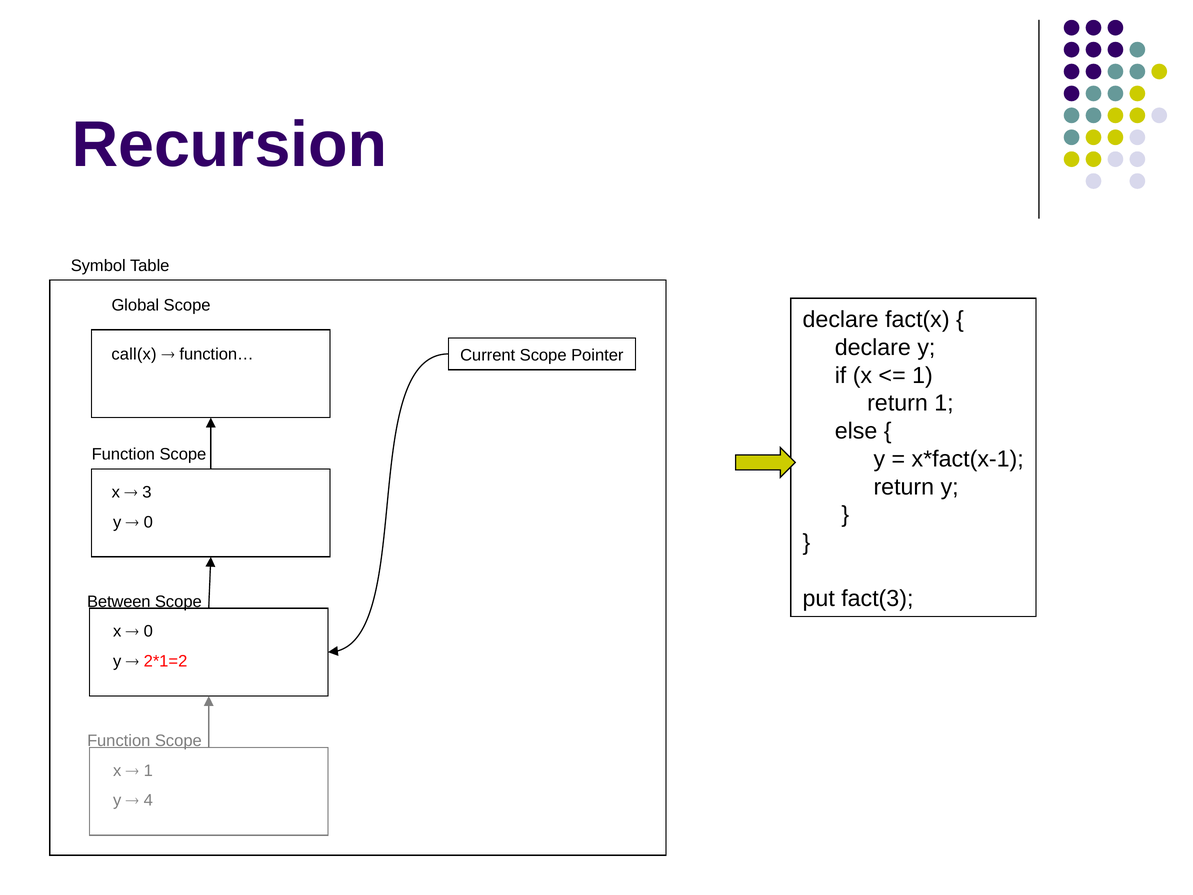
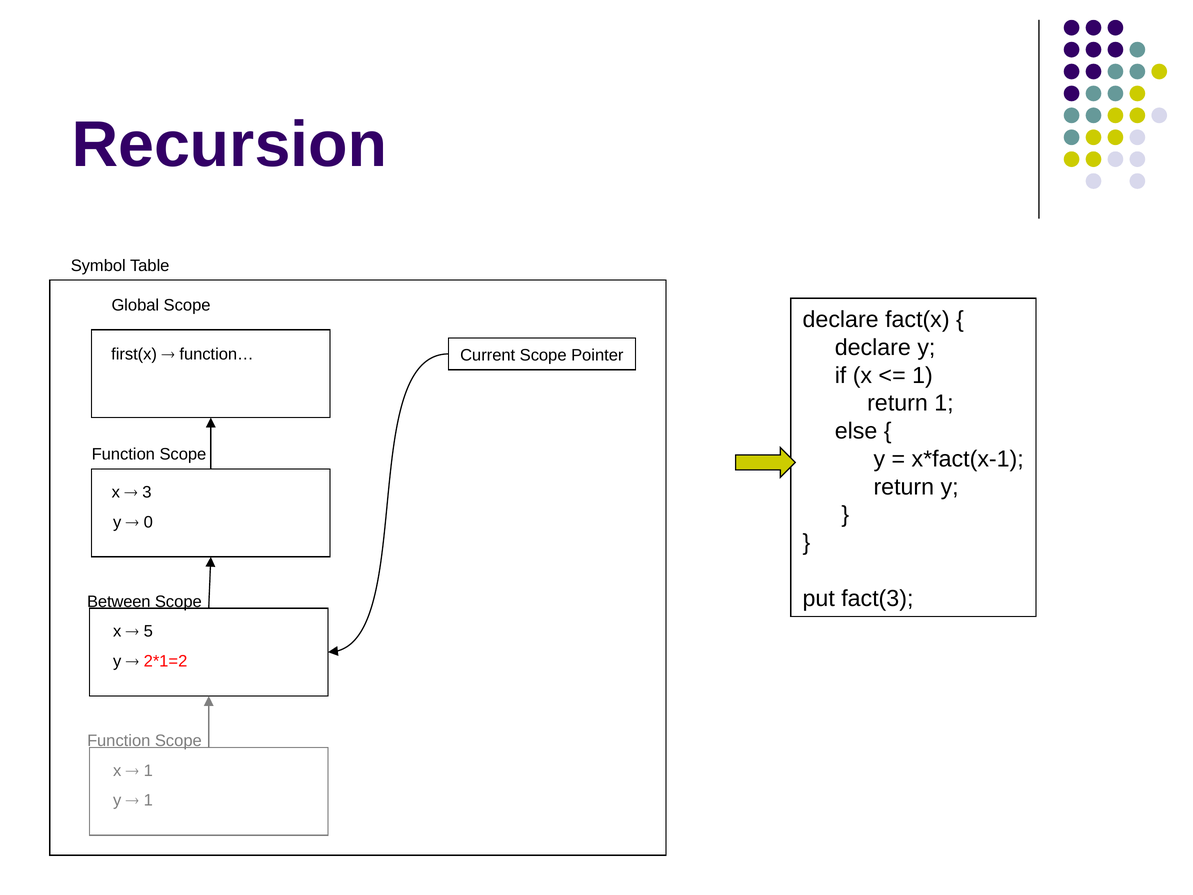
call(x: call(x -> first(x (134, 354)
0: 0 -> 5 (148, 631)
4: 4 -> 1 (148, 800)
